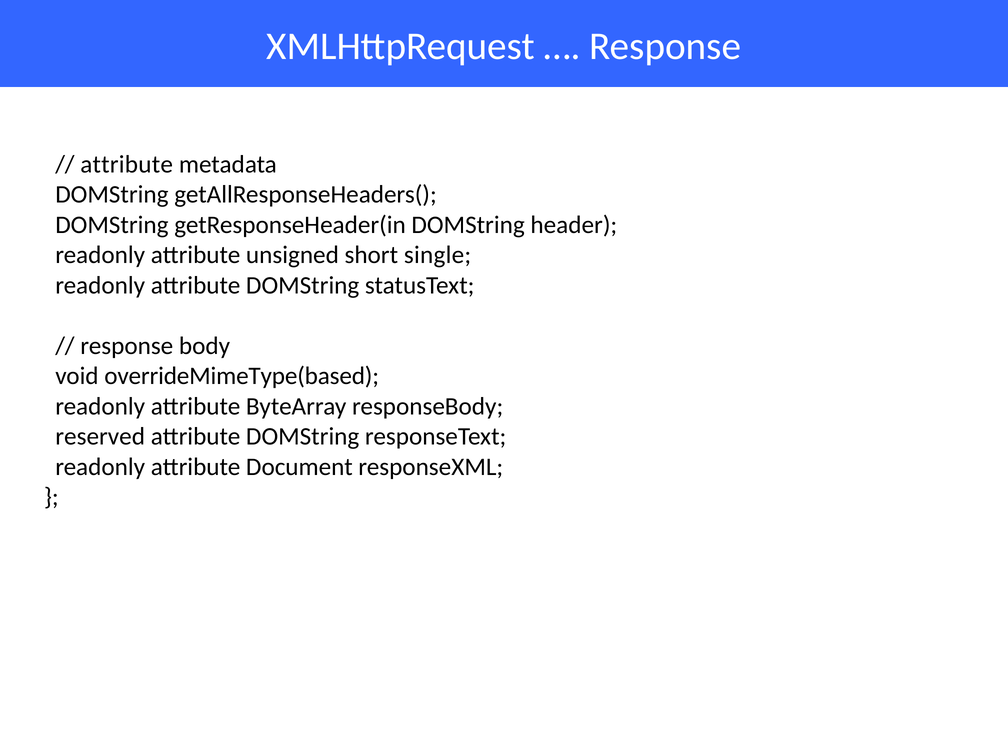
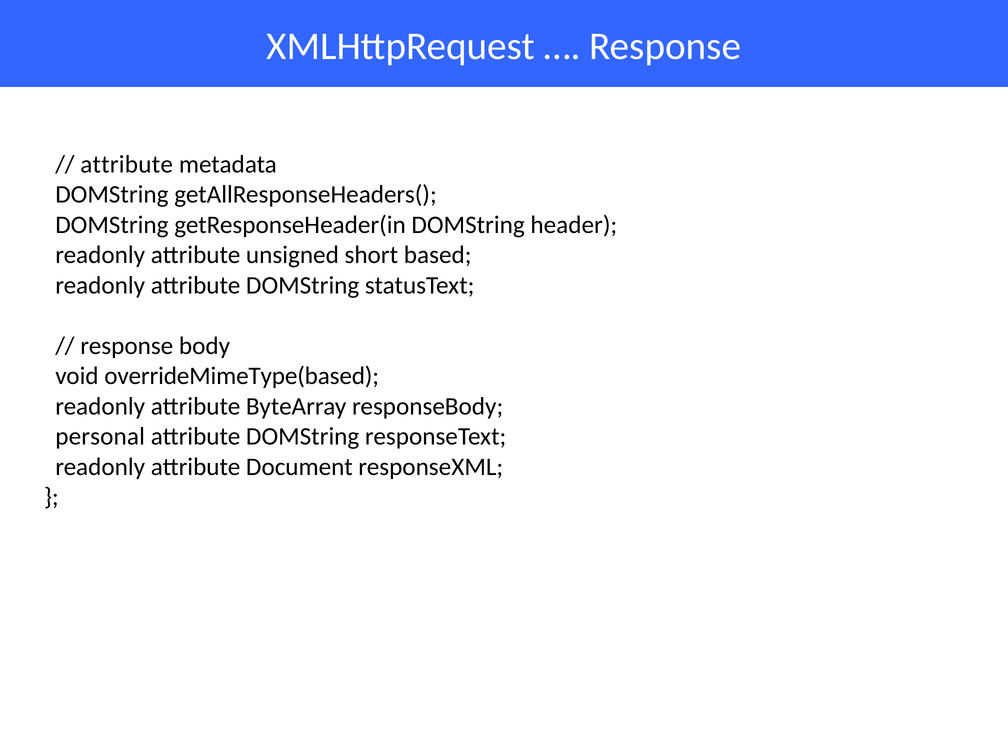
single: single -> based (438, 255)
reserved: reserved -> personal (100, 437)
